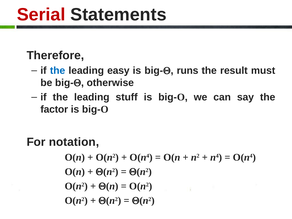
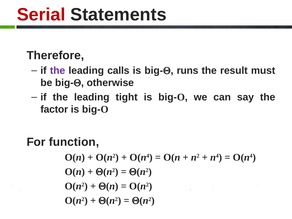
the colour: blue -> purple (58, 71)
easy: easy -> calls (118, 71)
stuff: stuff -> tight (127, 97)
notation: notation -> function (74, 142)
